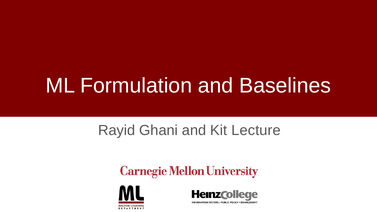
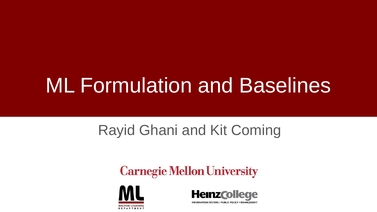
Lecture: Lecture -> Coming (256, 130)
